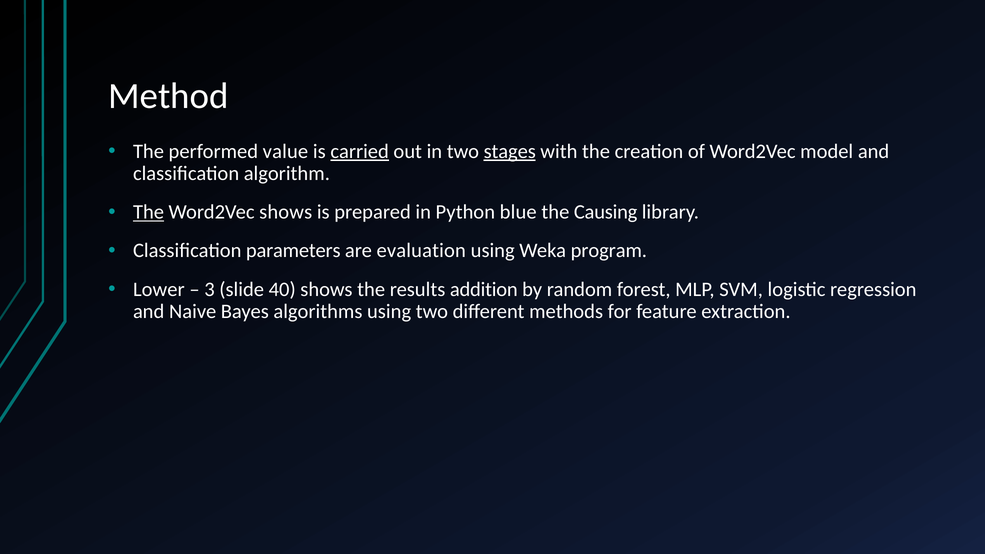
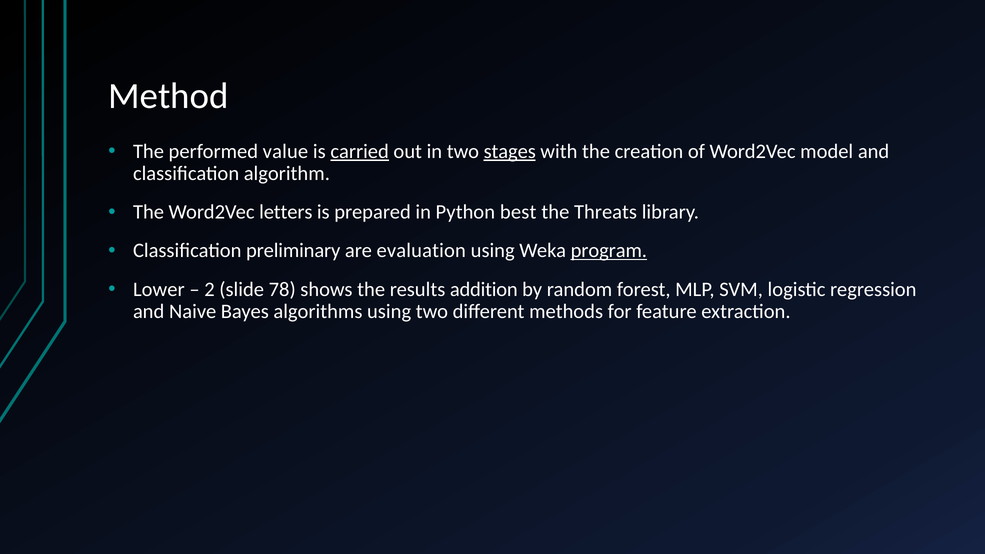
The underline: present -> none (149, 212)
Word2Vec shows: shows -> letters (286, 212)
blue: blue -> best (518, 212)
Causing: Causing -> Threats (606, 212)
parameters: parameters -> preliminary (293, 251)
program underline: none -> present (609, 251)
3: 3 -> 2 (209, 289)
40: 40 -> 78 (282, 289)
